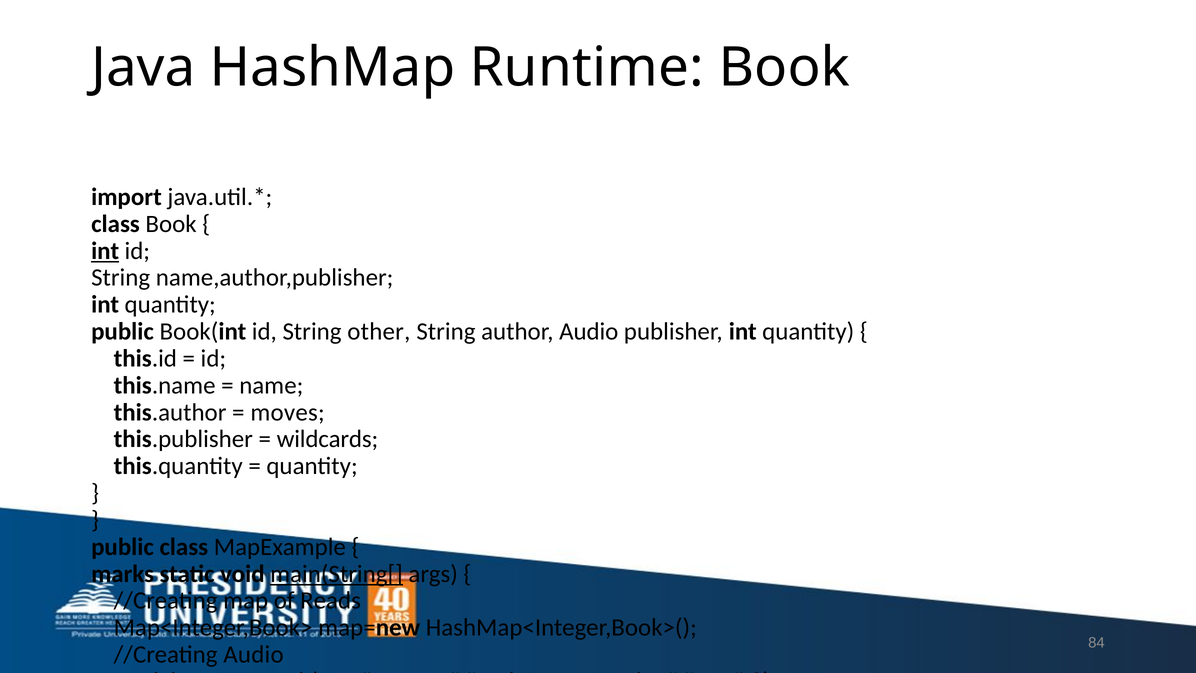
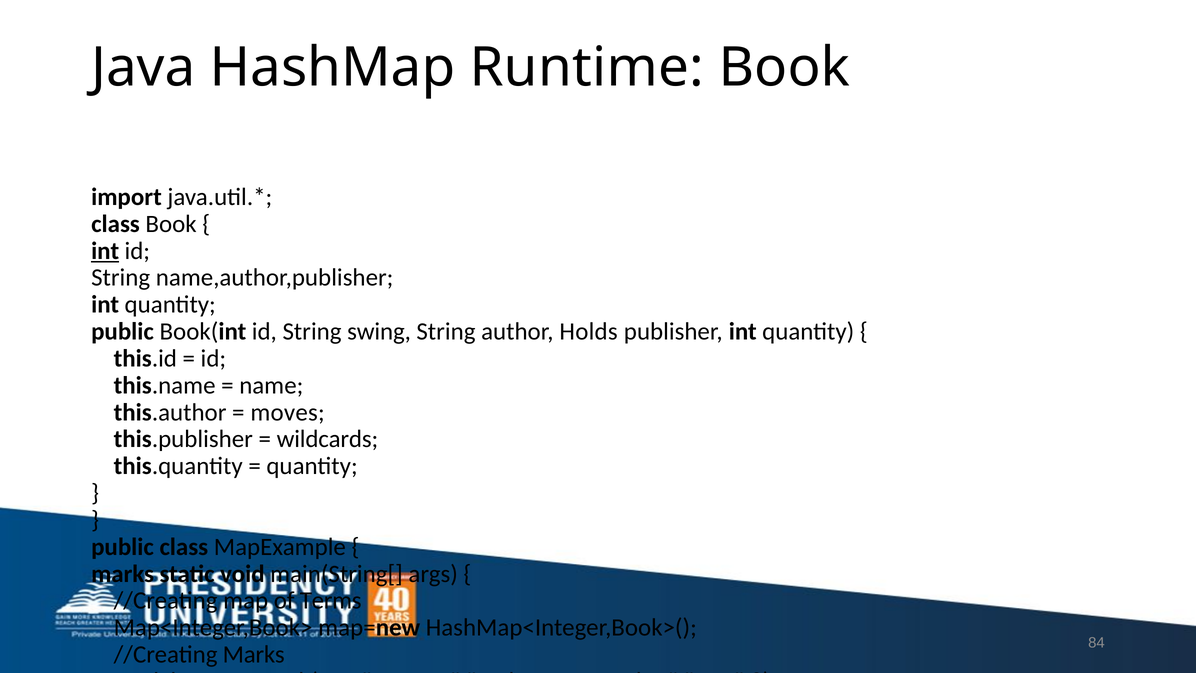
other: other -> swing (379, 331)
author Audio: Audio -> Holds (589, 331)
main(String[ underline: present -> none (336, 574)
Reads: Reads -> Terms (331, 601)
//Creating Audio: Audio -> Marks (254, 654)
